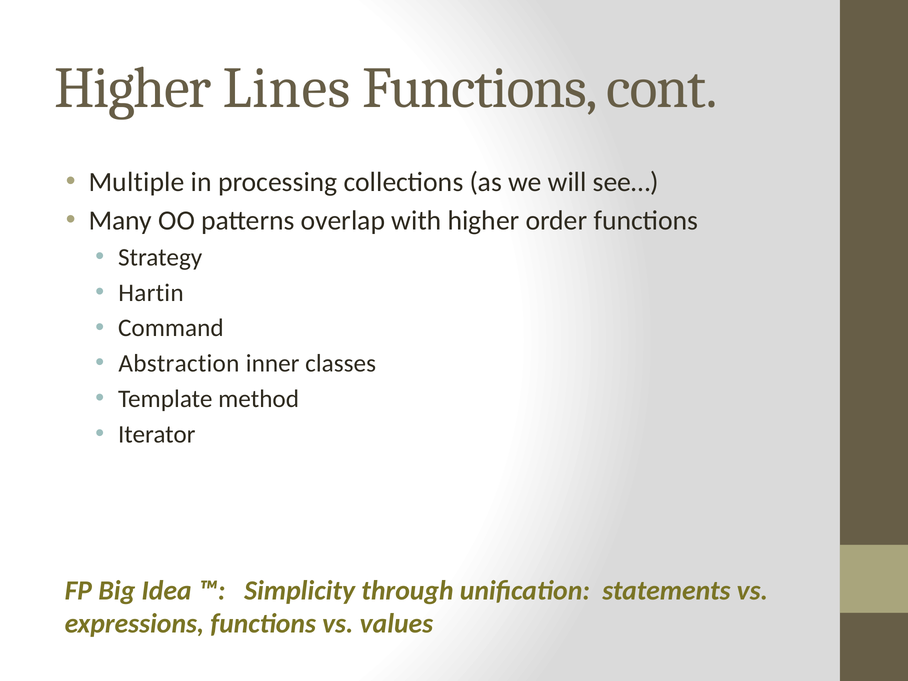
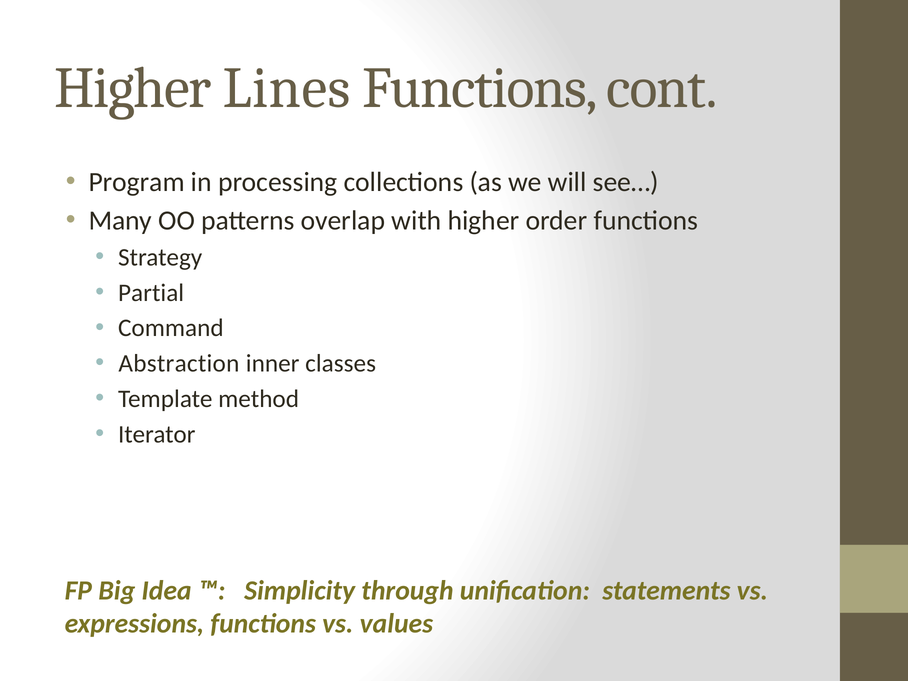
Multiple: Multiple -> Program (137, 182)
Hartin: Hartin -> Partial (151, 293)
